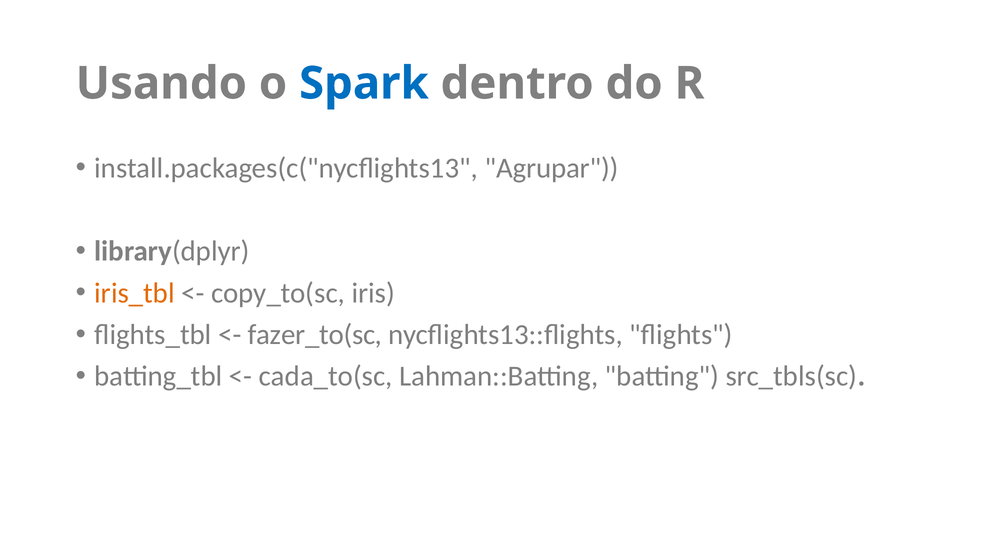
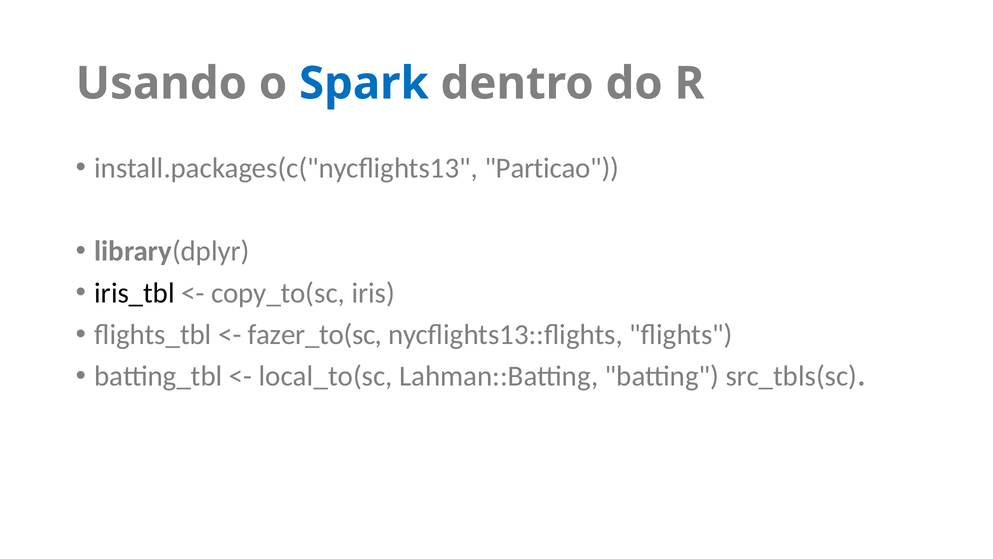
Agrupar: Agrupar -> Particao (552, 168)
iris_tbl colour: orange -> black (135, 293)
cada_to(sc: cada_to(sc -> local_to(sc (326, 376)
